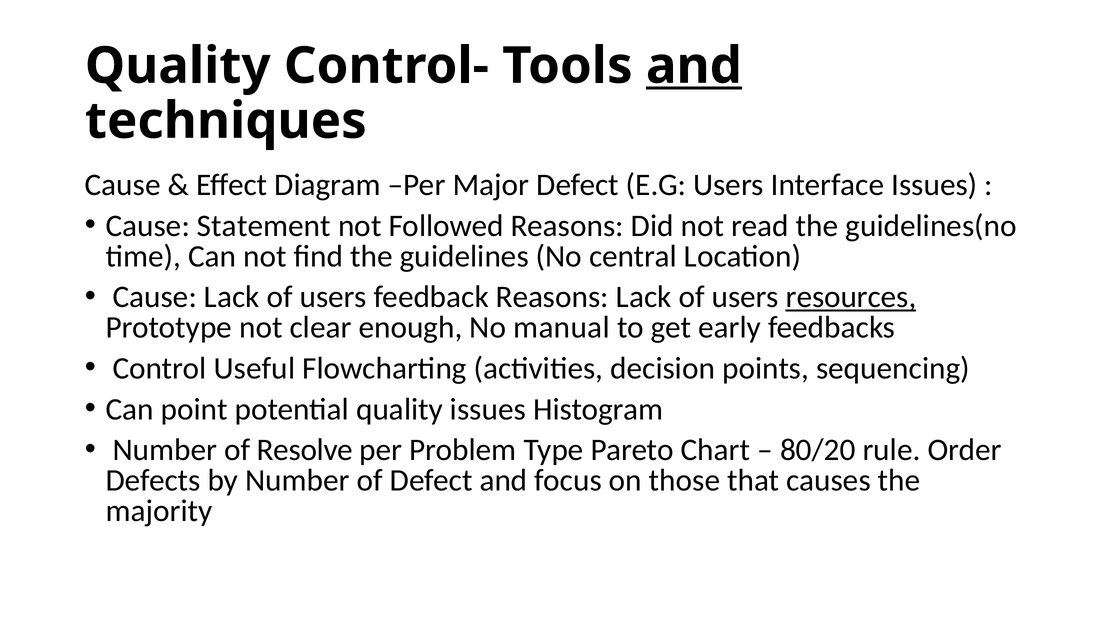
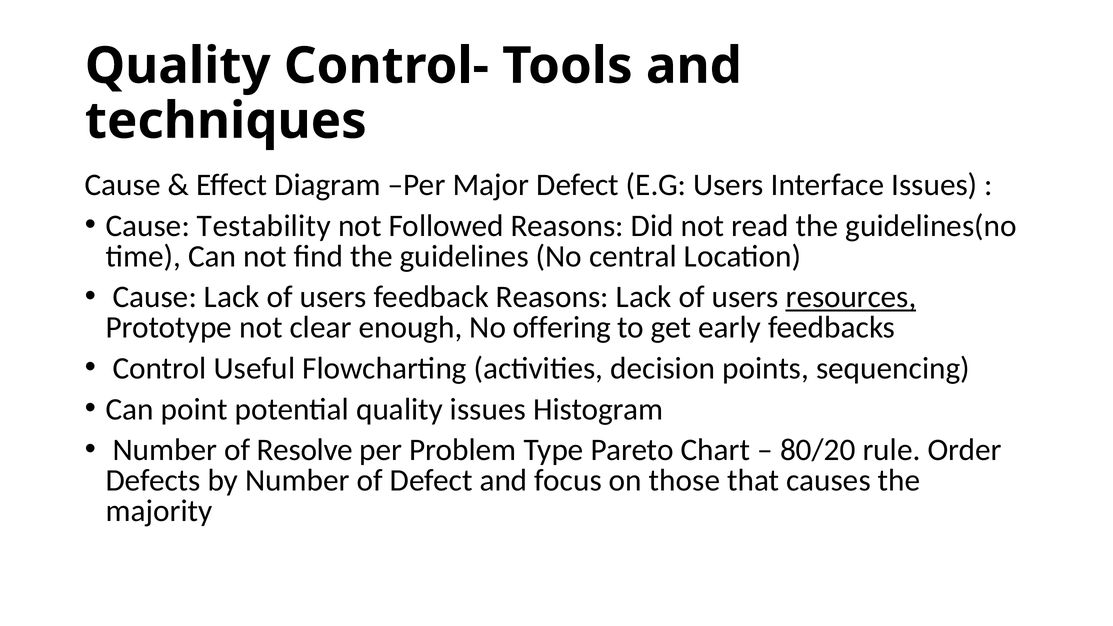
and underline: present -> none (694, 66)
Statement: Statement -> Testability (264, 226)
manual: manual -> offering (562, 328)
